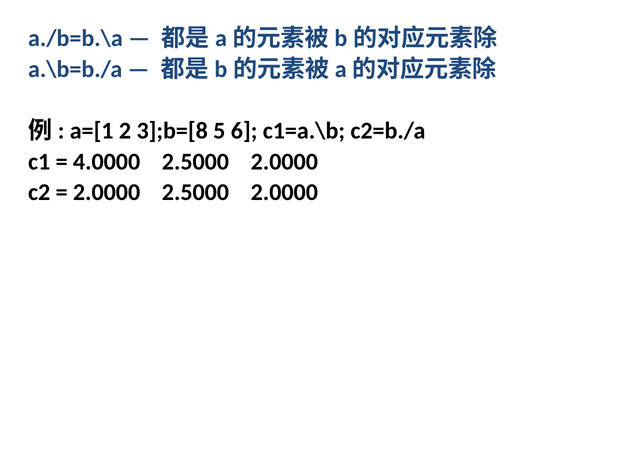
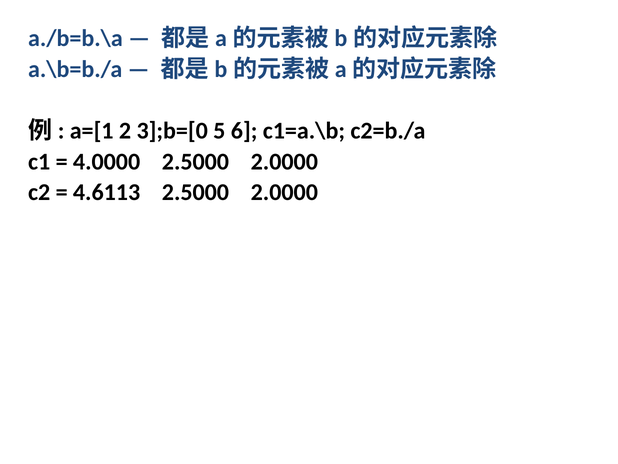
3];b=[8: 3];b=[8 -> 3];b=[0 (172, 131)
2.0000: 2.0000 -> 4.6113 (107, 192)
